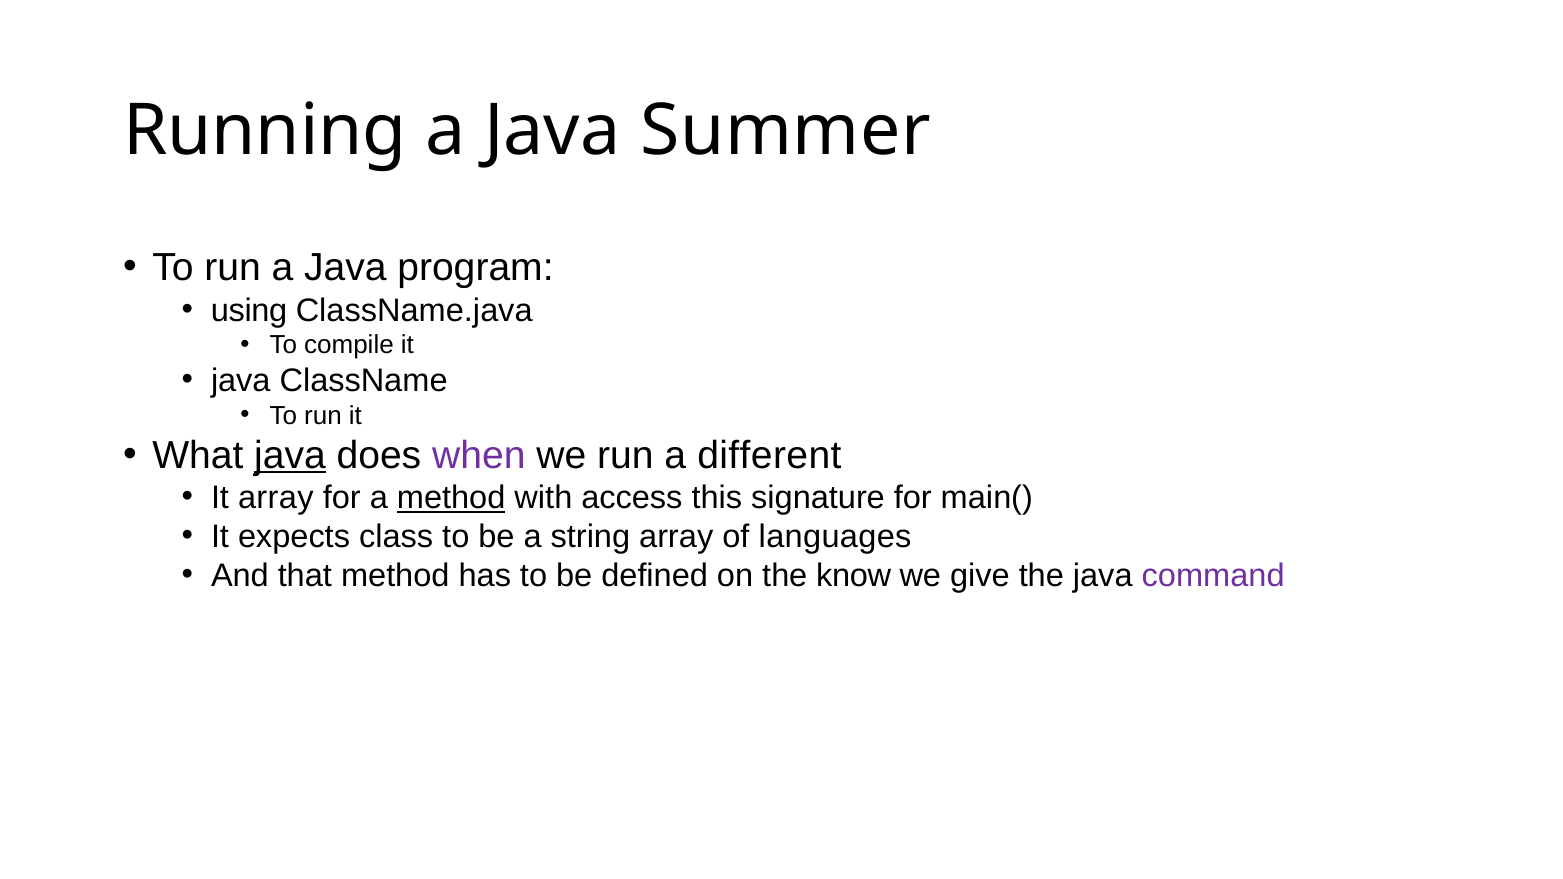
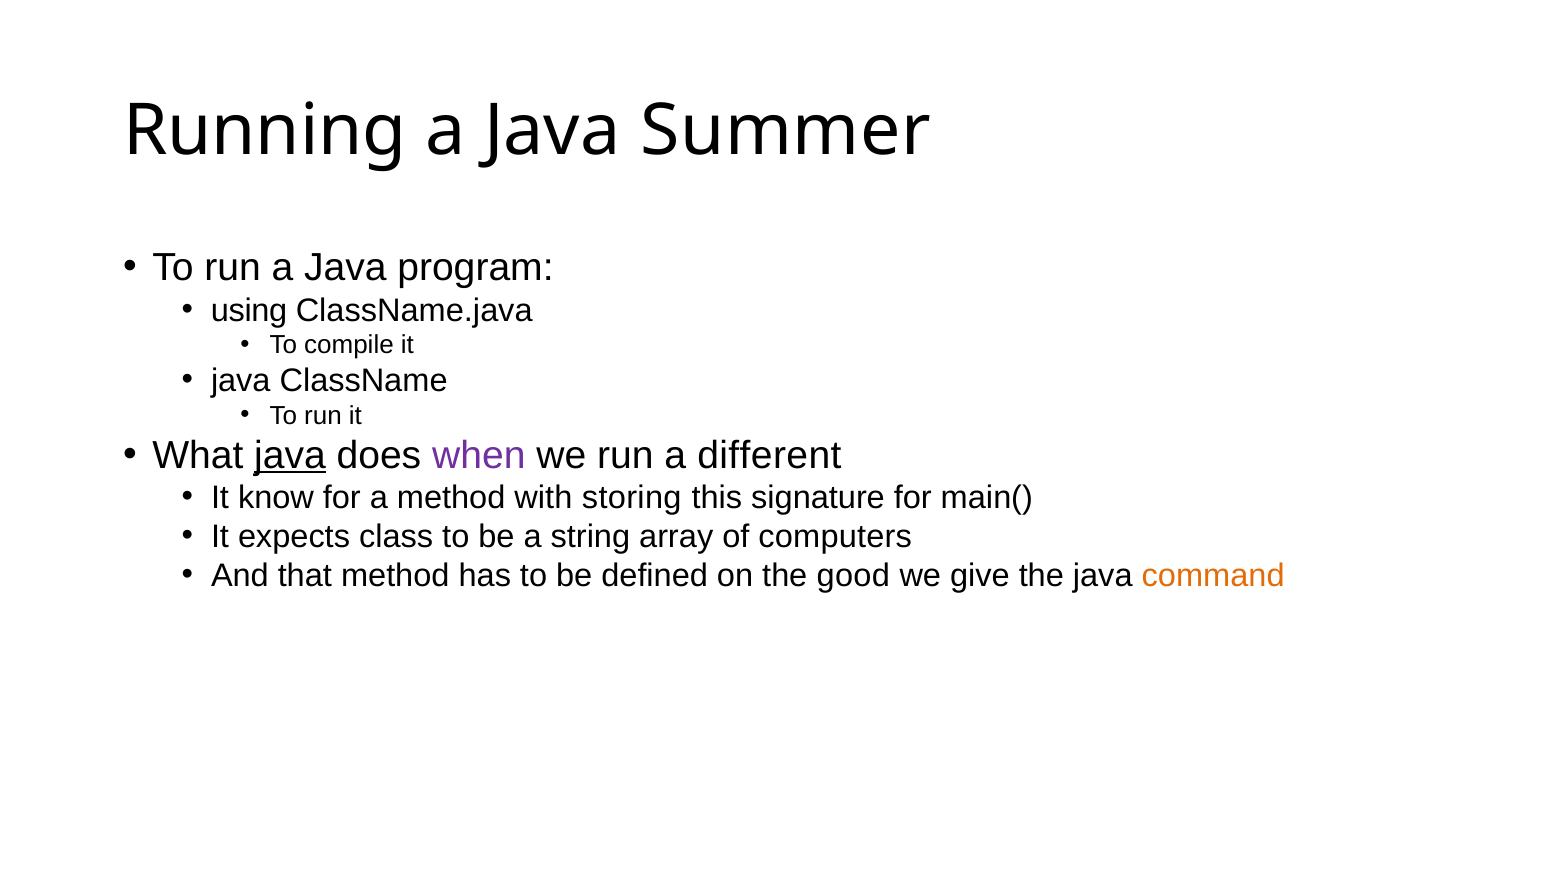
It array: array -> know (276, 498)
method underline: present -> none (451, 498)
access: access -> storing (632, 498)
languages: languages -> computers (835, 537)
know: know -> good (853, 576)
command colour: purple -> orange (1213, 576)
